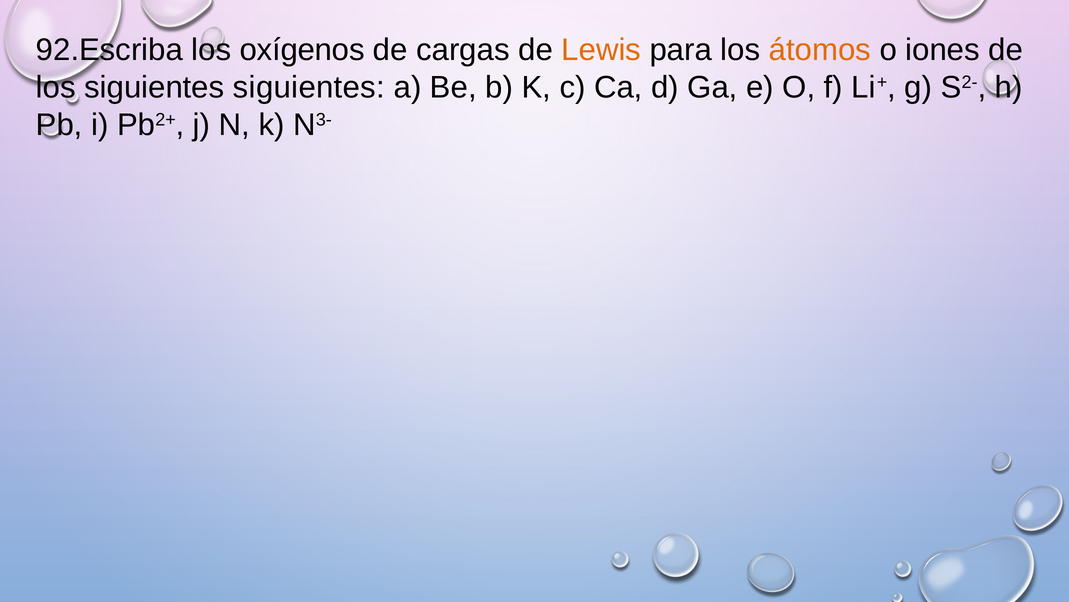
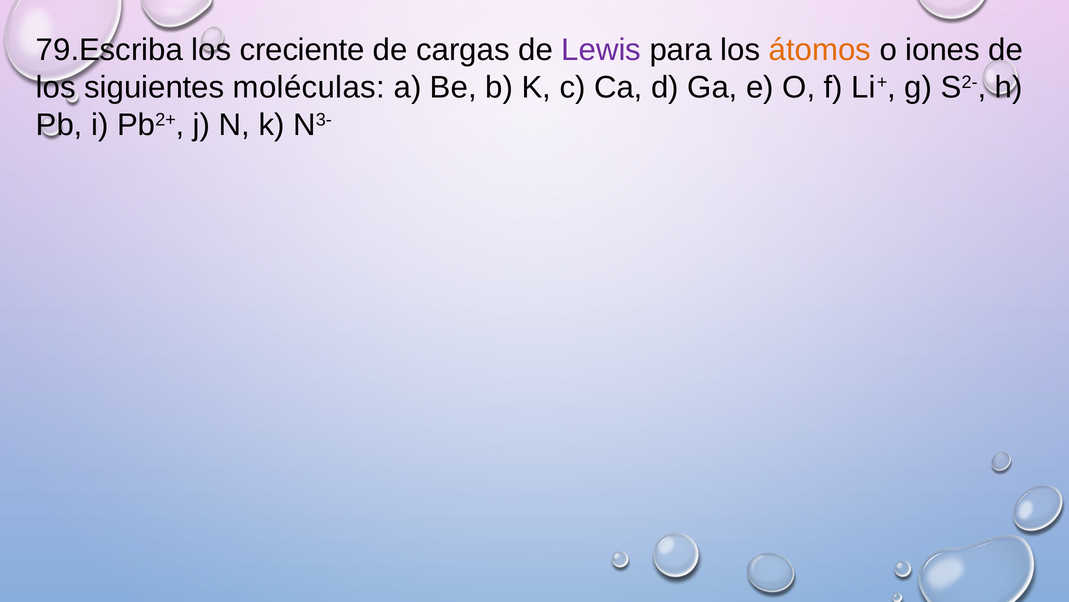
92.Escriba: 92.Escriba -> 79.Escriba (109, 50)
oxígenos: oxígenos -> creciente (302, 50)
Lewis colour: orange -> purple (601, 50)
siguientes siguientes: siguientes -> moléculas (309, 87)
